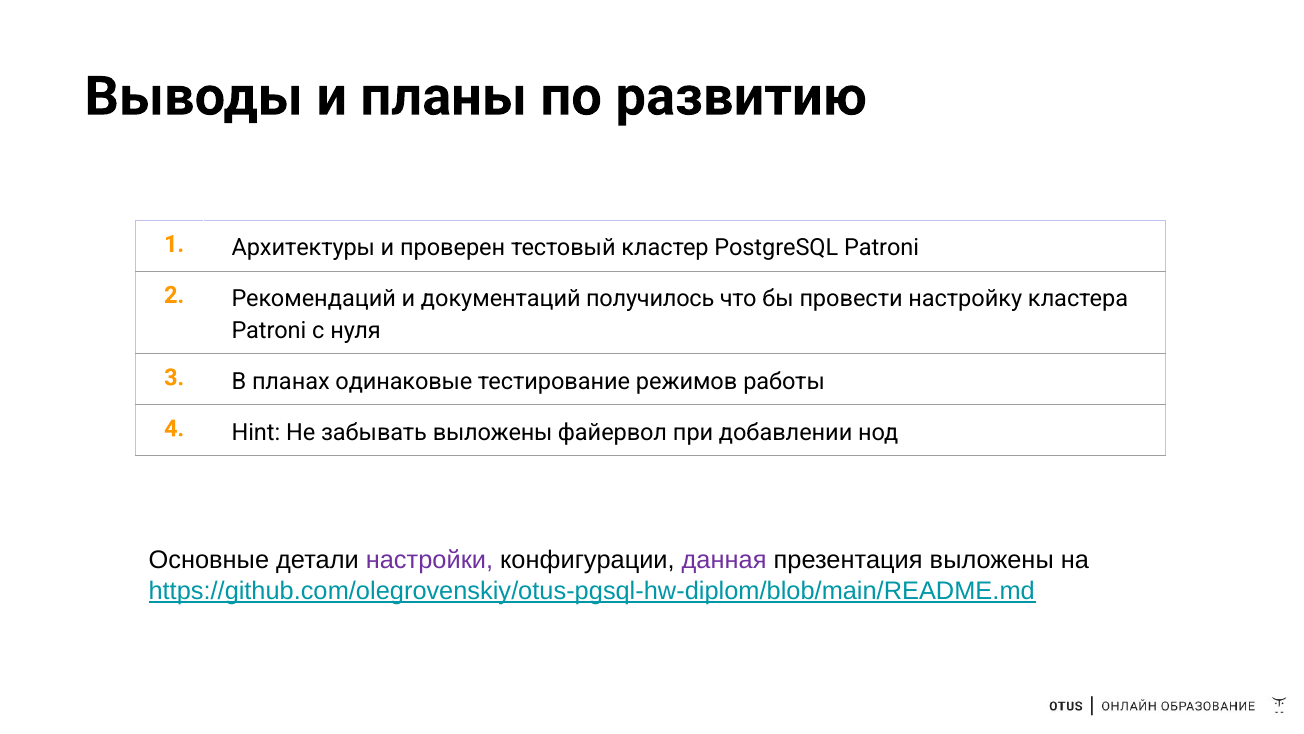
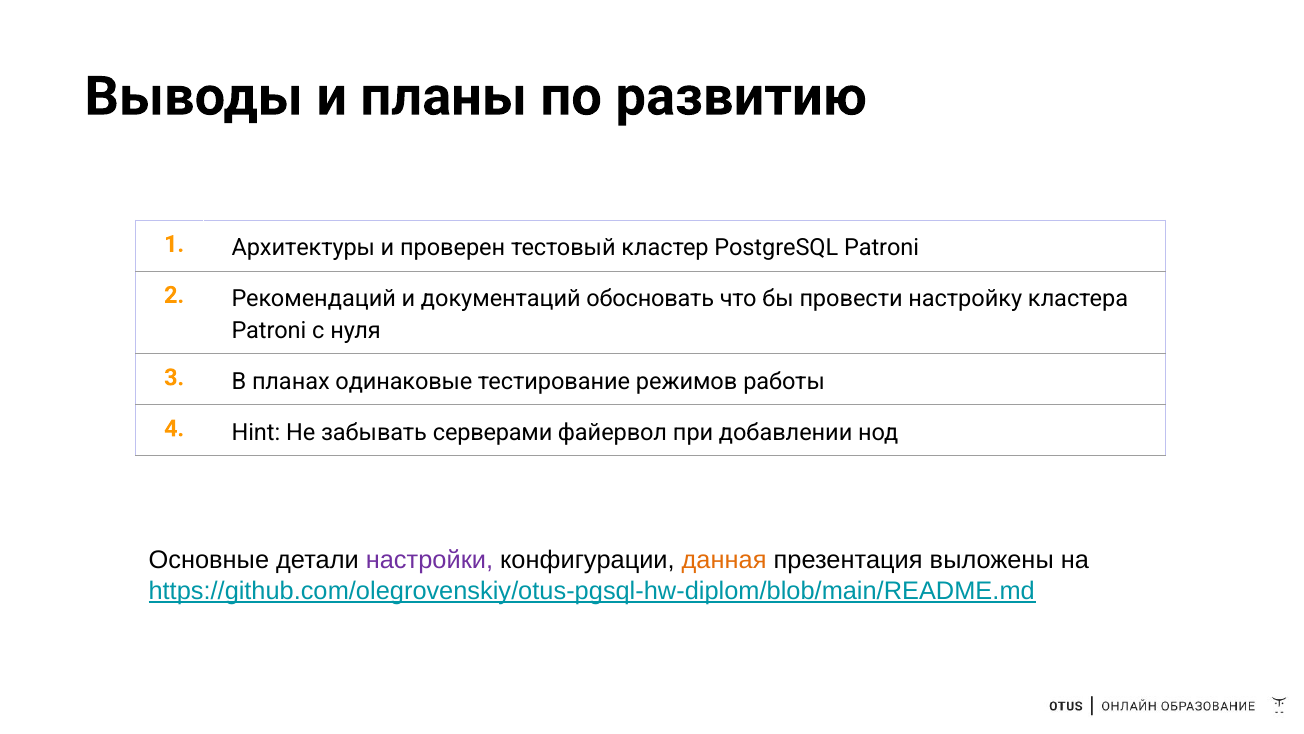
получилось: получилось -> обосновать (650, 299)
забывать выложены: выложены -> серверами (493, 432)
данная colour: purple -> orange (724, 560)
